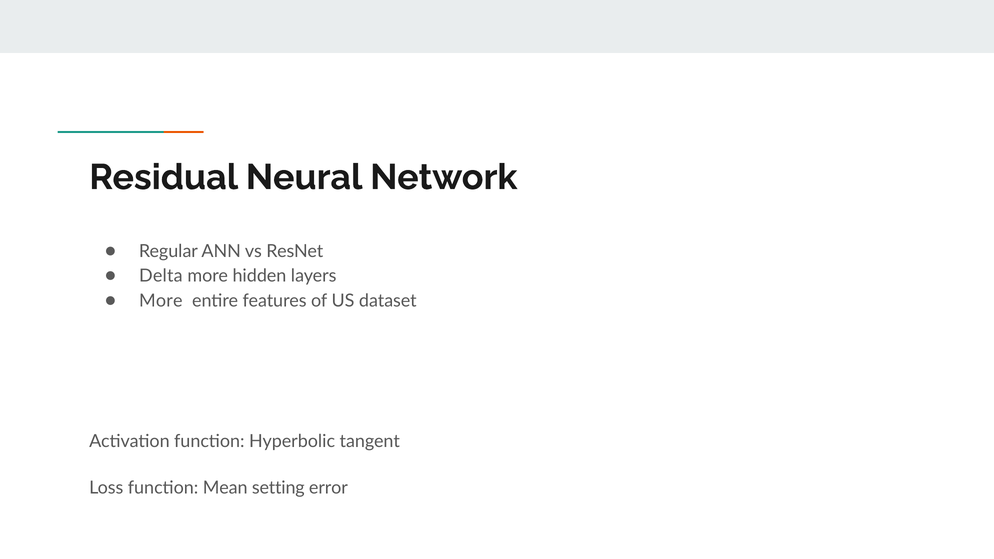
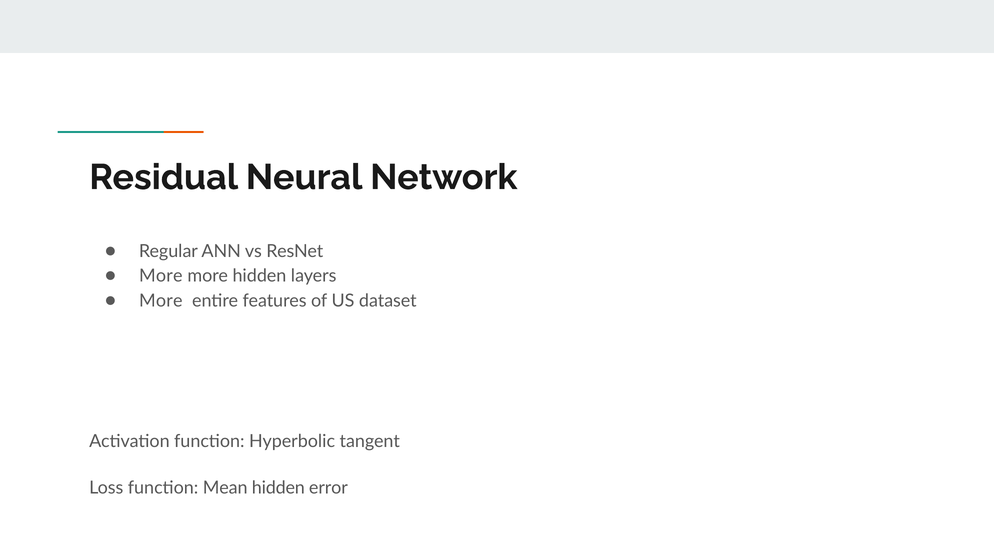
Delta: Delta -> More (161, 276)
Mean setting: setting -> hidden (278, 488)
